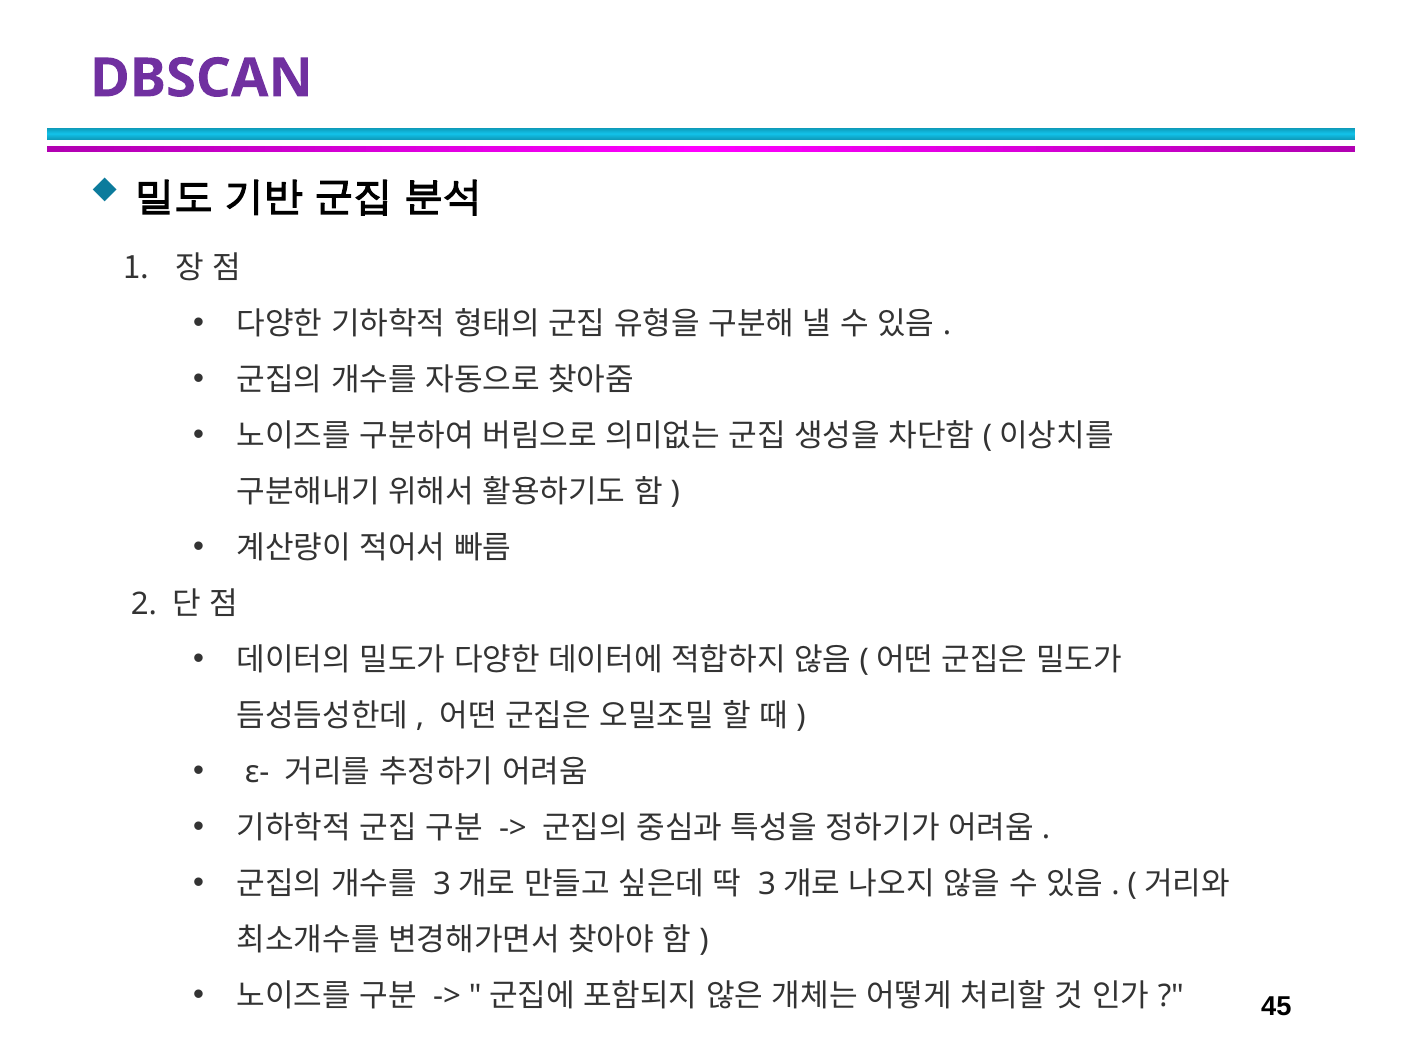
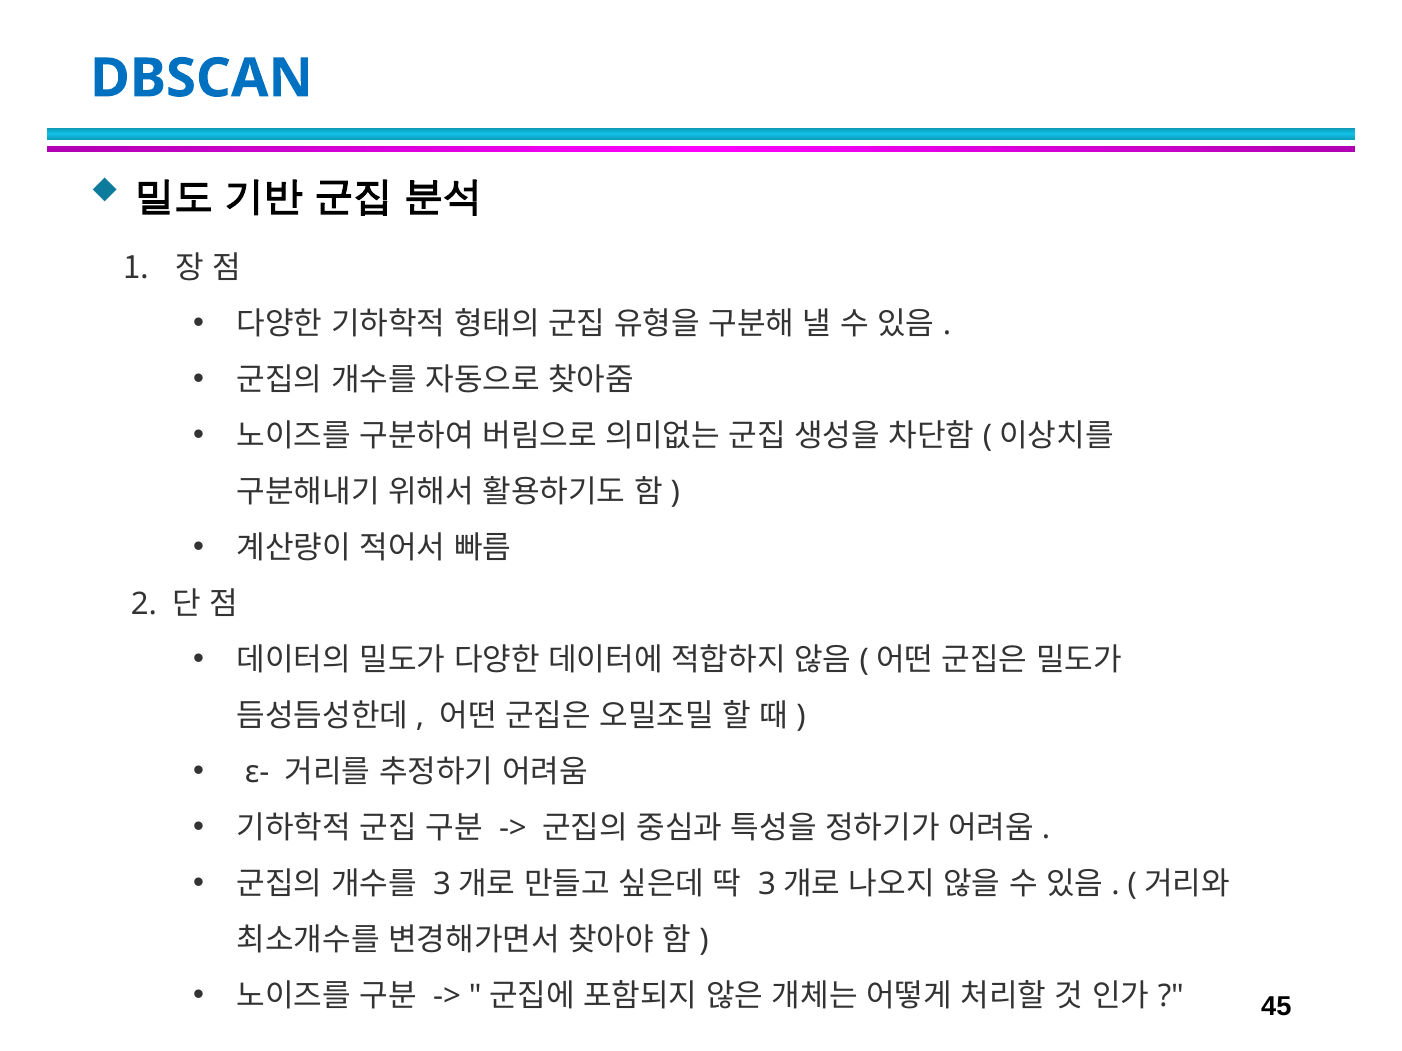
DBSCAN colour: purple -> blue (201, 78)
